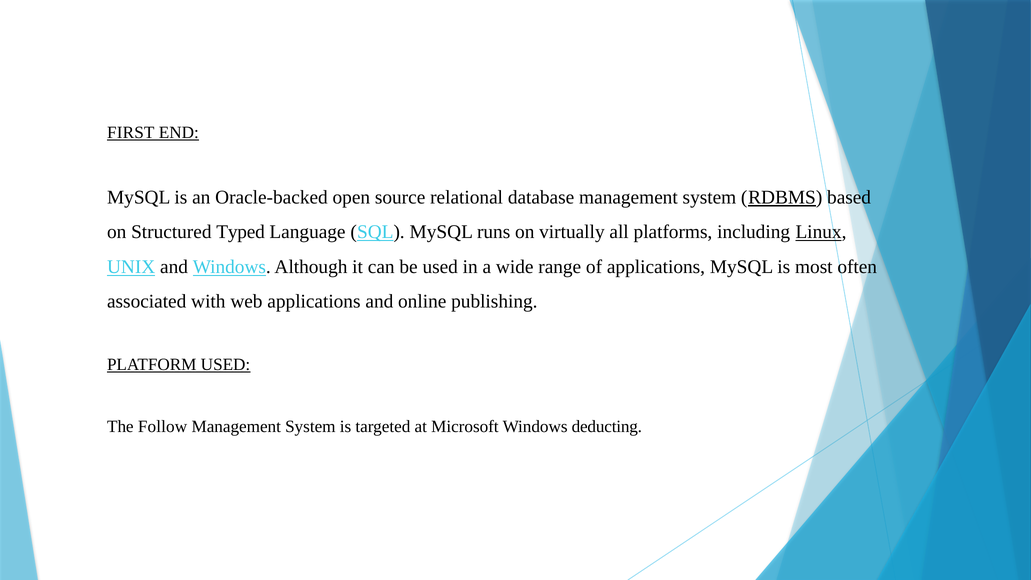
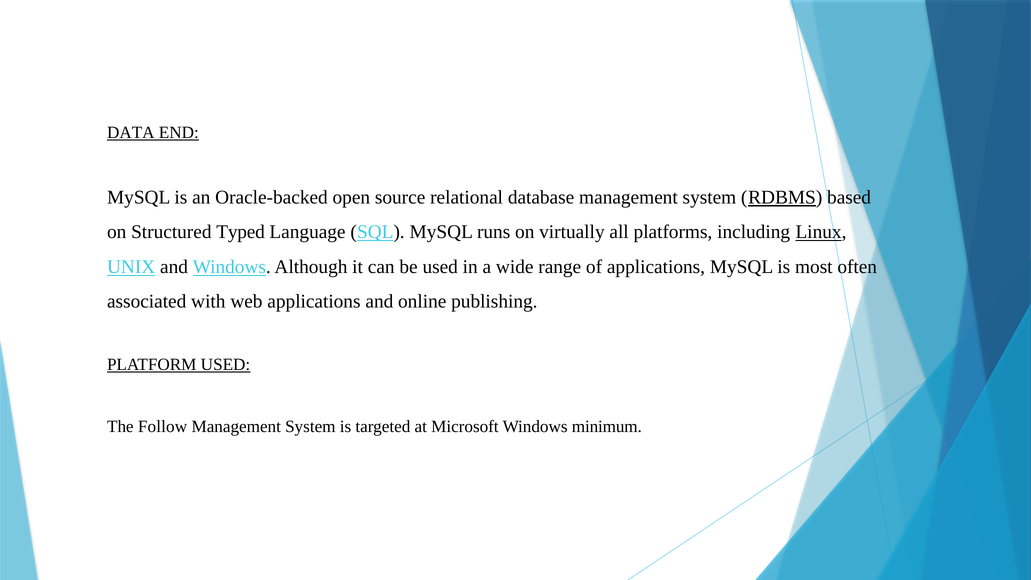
FIRST: FIRST -> DATA (131, 133)
deducting: deducting -> minimum (607, 426)
